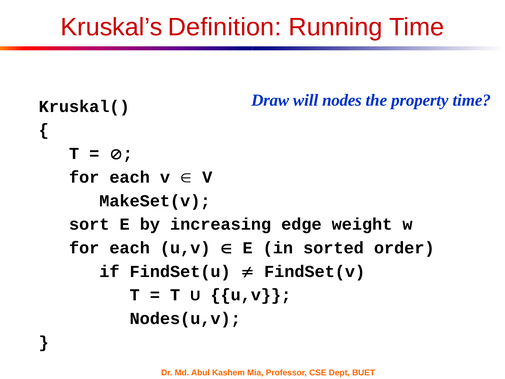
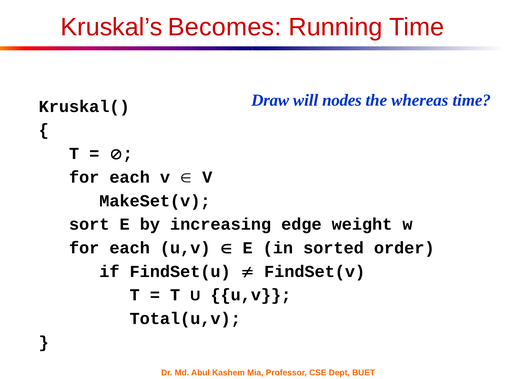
Definition: Definition -> Becomes (225, 27)
property: property -> whereas (420, 100)
Nodes(u,v: Nodes(u,v -> Total(u,v (185, 318)
